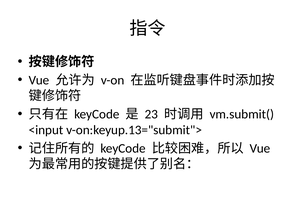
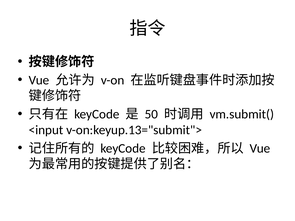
23: 23 -> 50 (151, 114)
